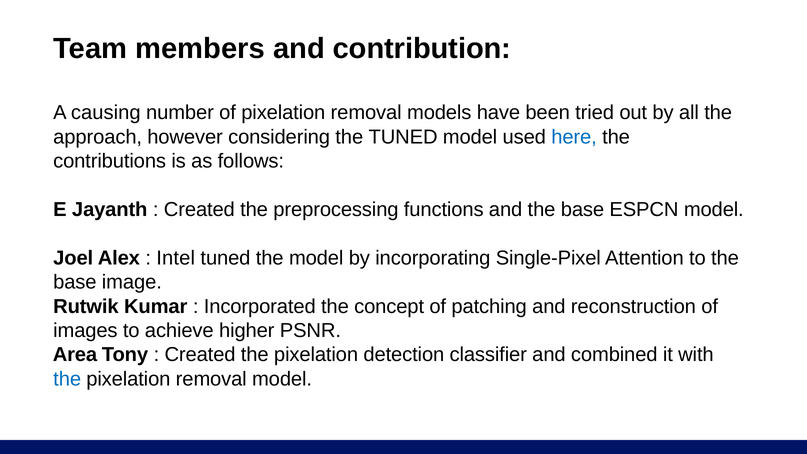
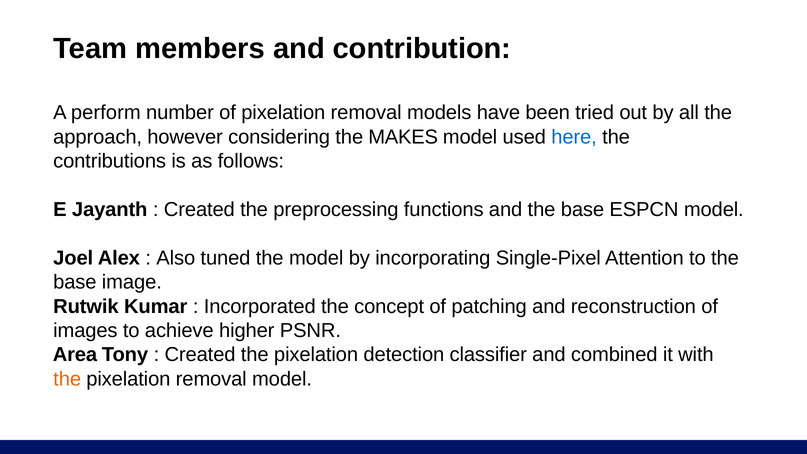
causing: causing -> perform (106, 113)
the TUNED: TUNED -> MAKES (403, 137)
Intel: Intel -> Also (176, 258)
the colour: blue -> orange (67, 379)
